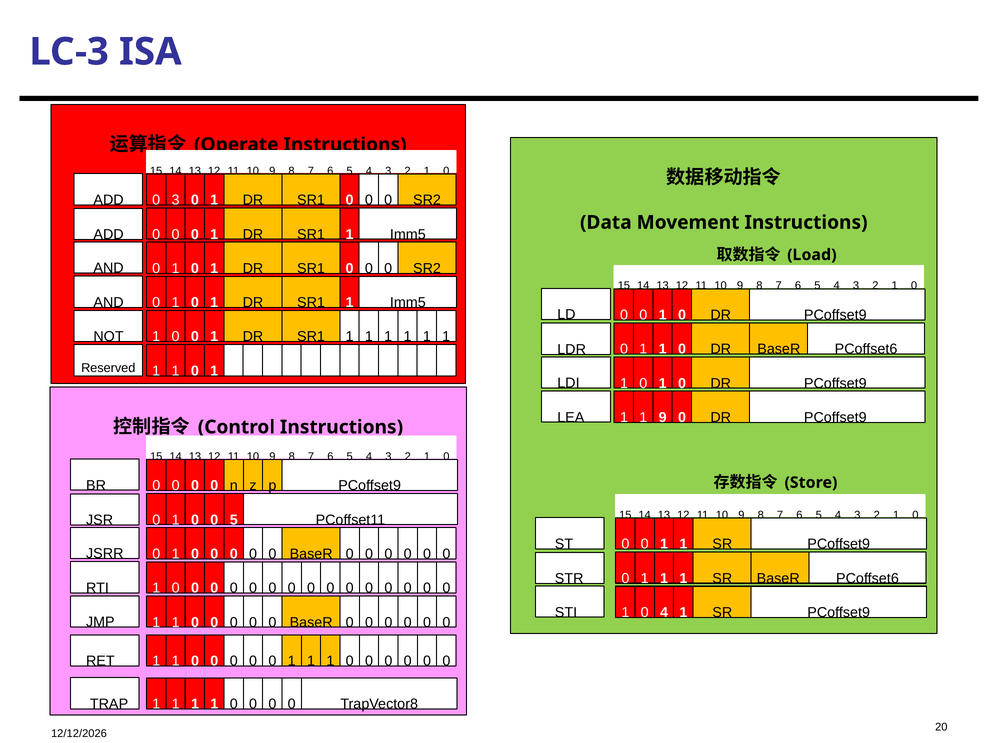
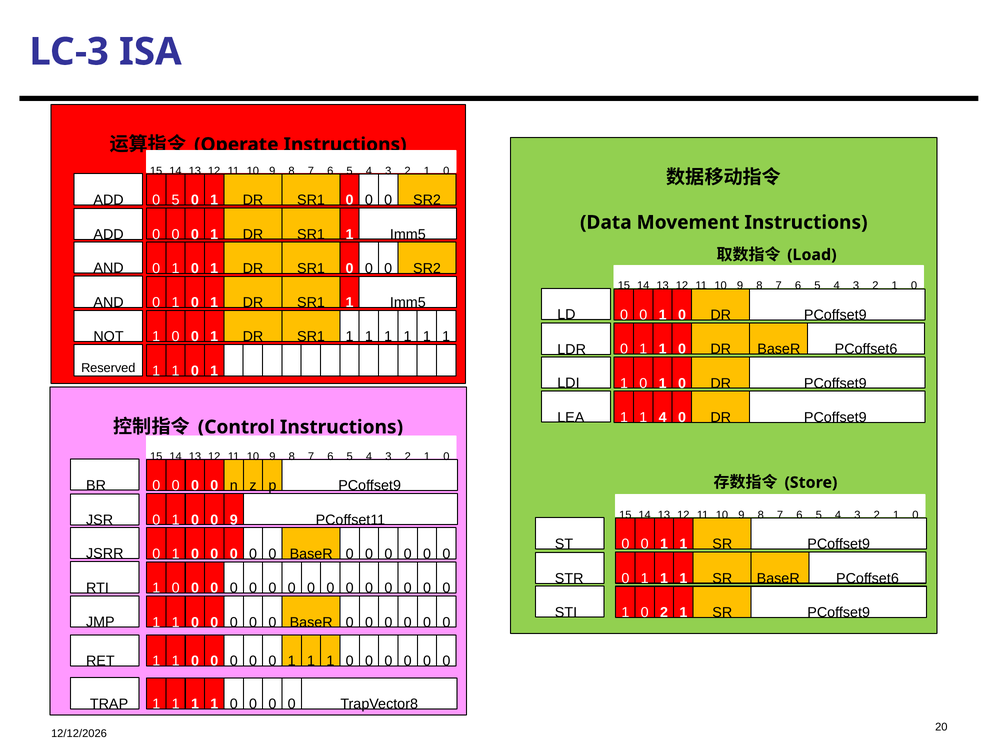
0 3: 3 -> 5 (176, 200)
1 9: 9 -> 4 (663, 417)
0 5: 5 -> 9 (234, 519)
0 4: 4 -> 2 (664, 612)
